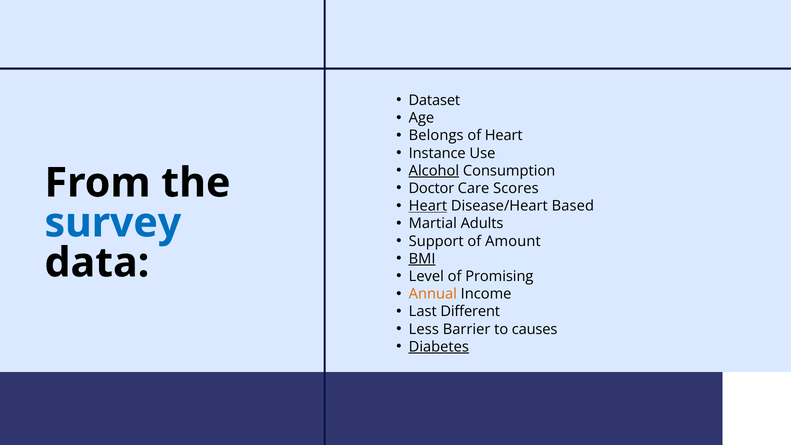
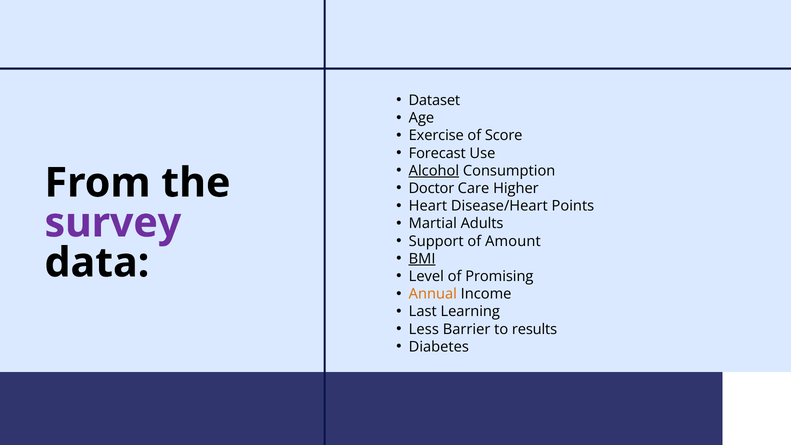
Belongs: Belongs -> Exercise (436, 136)
of Heart: Heart -> Score (504, 136)
Instance: Instance -> Forecast (437, 153)
Scores: Scores -> Higher (516, 188)
Heart underline: present -> none (428, 206)
Based: Based -> Points (573, 206)
survey colour: blue -> purple (113, 223)
Different: Different -> Learning (470, 312)
causes: causes -> results (535, 329)
Diabetes underline: present -> none (439, 347)
